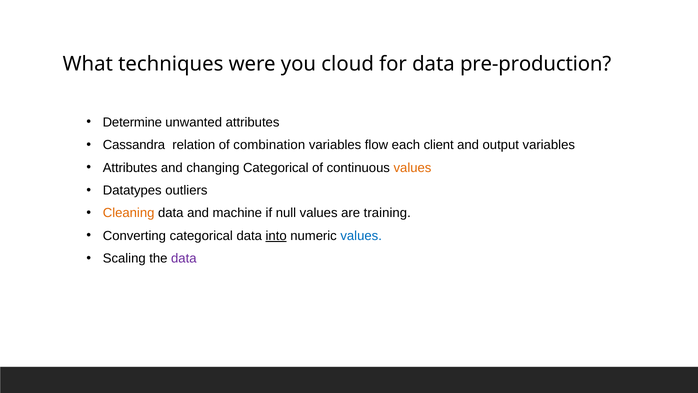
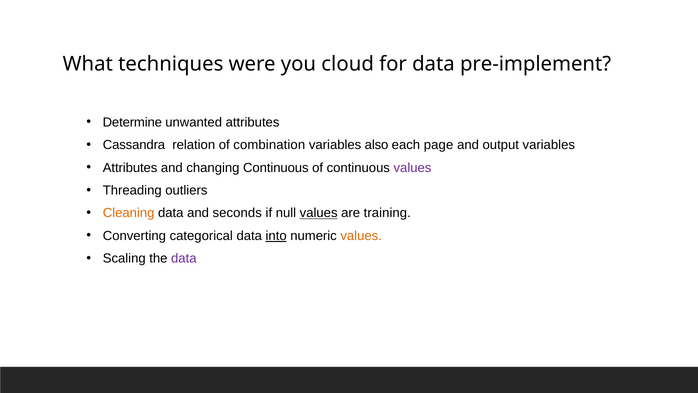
pre-production: pre-production -> pre-implement (536, 64)
flow: flow -> also (377, 145)
client: client -> page (439, 145)
changing Categorical: Categorical -> Continuous (276, 168)
values colour: orange -> purple (412, 168)
Datatypes: Datatypes -> Threading (132, 190)
machine: machine -> seconds (237, 213)
values underline: none -> present (319, 213)
values colour: blue -> orange (361, 236)
